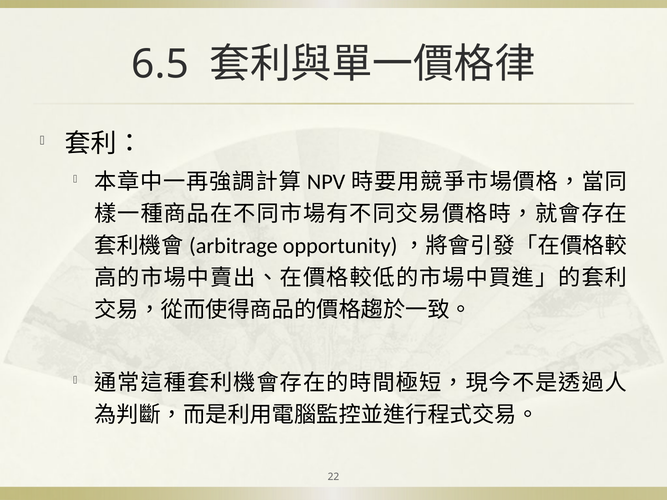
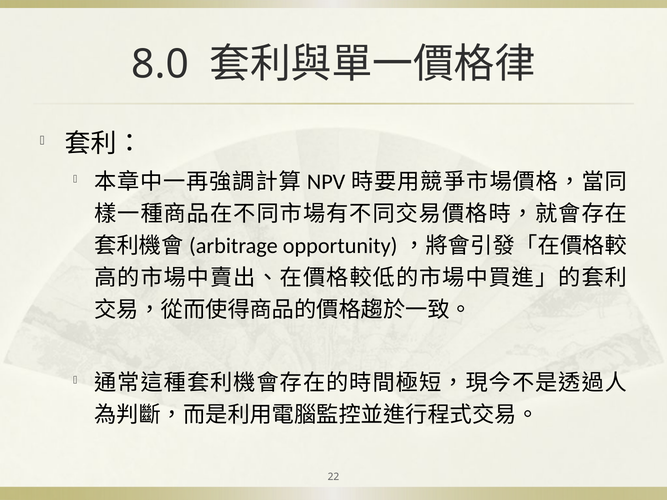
6.5: 6.5 -> 8.0 (160, 65)
